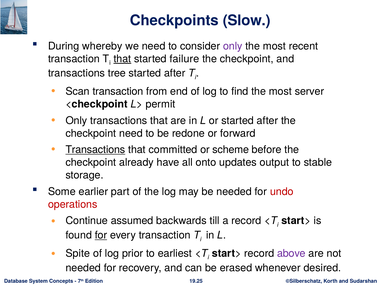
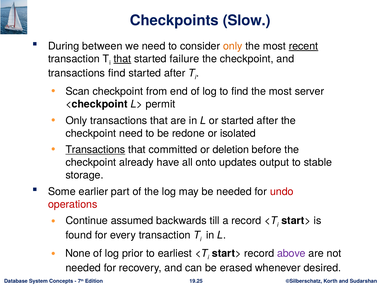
whereby: whereby -> between (102, 46)
only colour: purple -> orange (233, 46)
recent underline: none -> present (303, 46)
transactions tree: tree -> find (117, 73)
Scan transaction: transaction -> checkpoint (118, 91)
forward: forward -> isolated (238, 133)
scheme: scheme -> deletion (231, 150)
for underline: present -> none (101, 235)
Spite: Spite -> None (78, 253)
